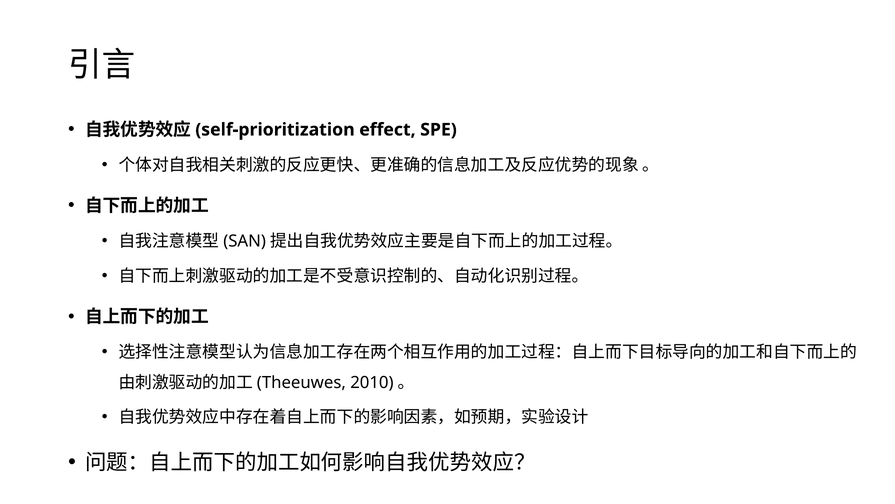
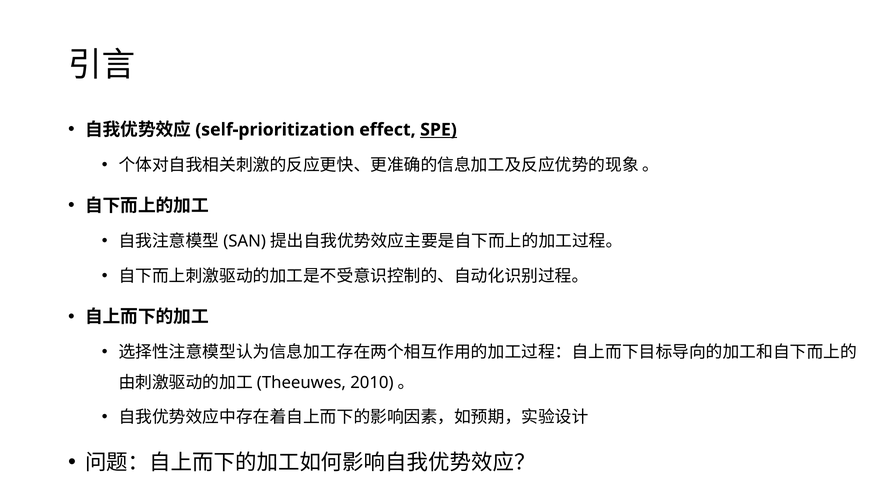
SPE underline: none -> present (438, 130)
